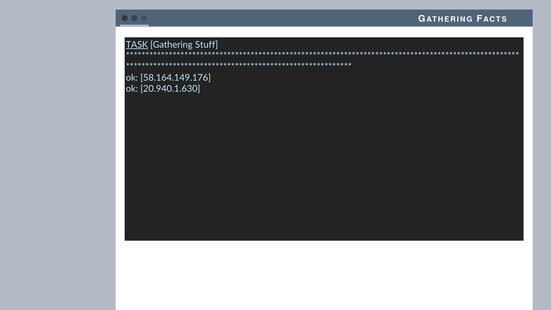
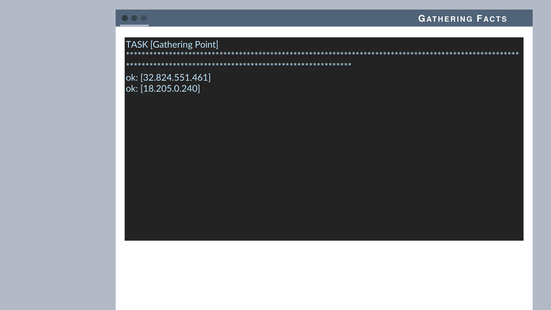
TASK underline: present -> none (137, 45)
Stuff: Stuff -> Point (207, 45)
58.164.149.176: 58.164.149.176 -> 32.824.551.461 (176, 78)
20.940.1.630: 20.940.1.630 -> 18.205.0.240 (170, 89)
